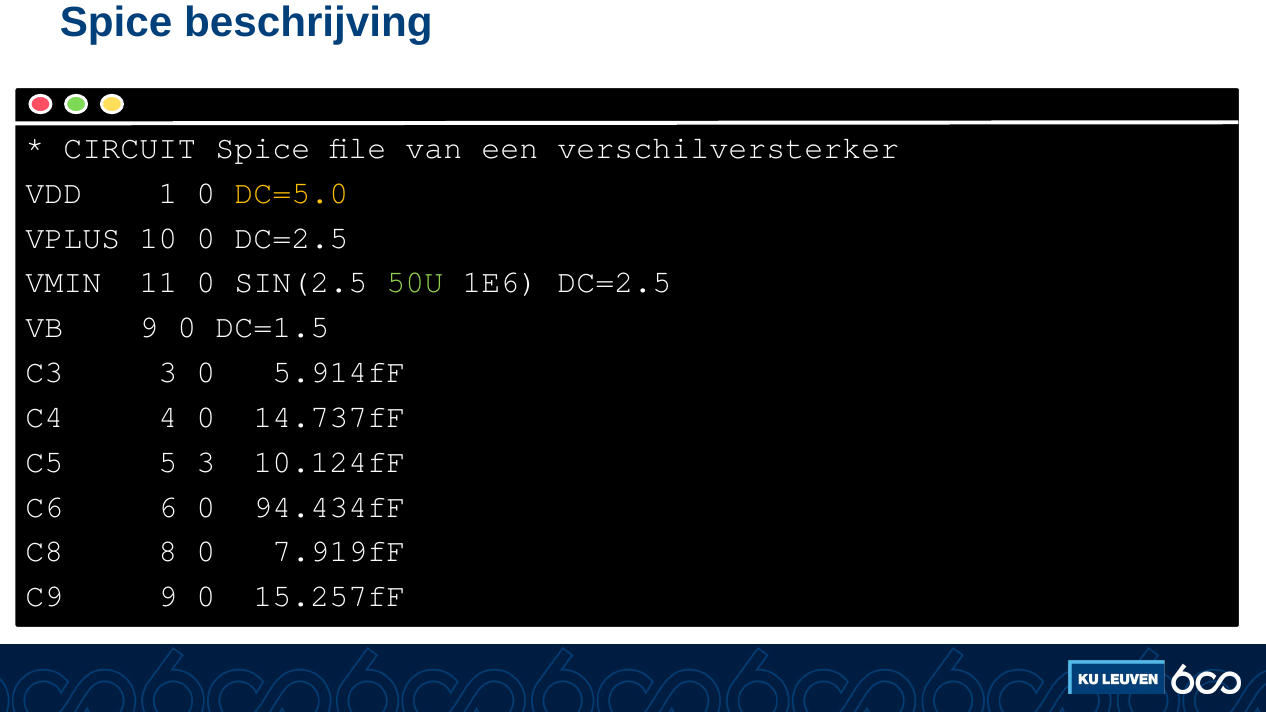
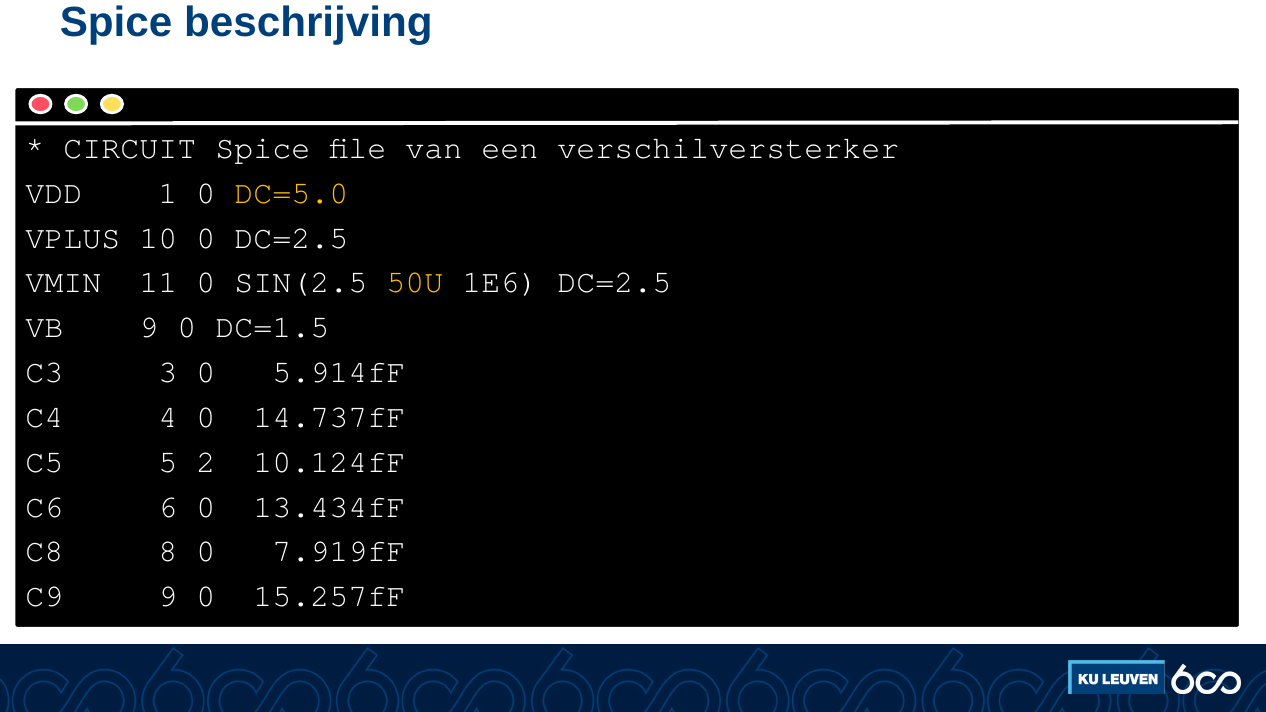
50U colour: light green -> yellow (415, 282)
5 3: 3 -> 2 (206, 462)
94.434fF: 94.434fF -> 13.434fF (329, 507)
